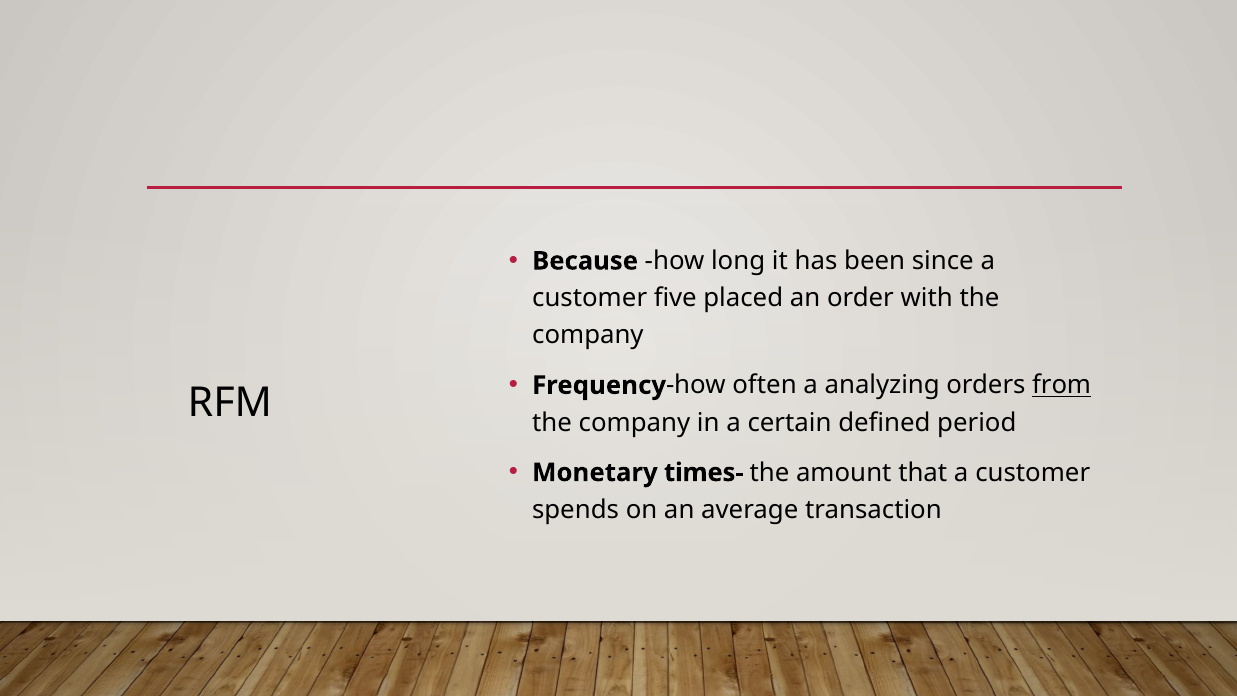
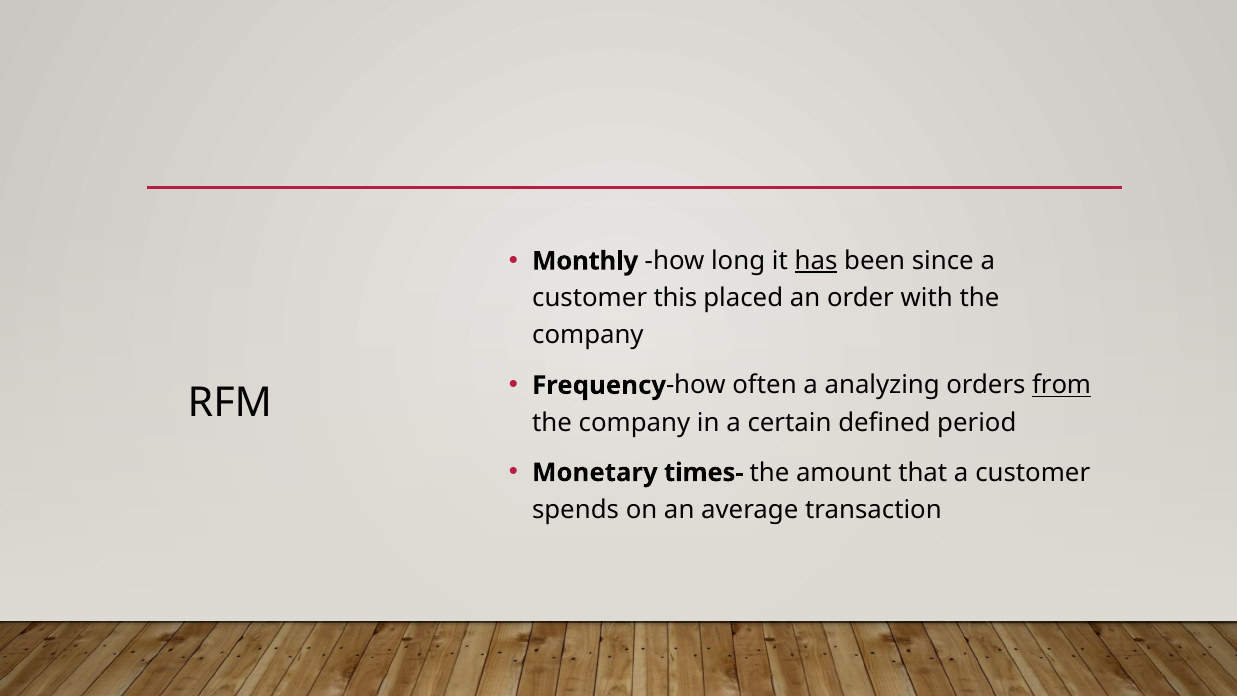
Because: Because -> Monthly (585, 261)
has underline: none -> present (816, 261)
five: five -> this (675, 298)
